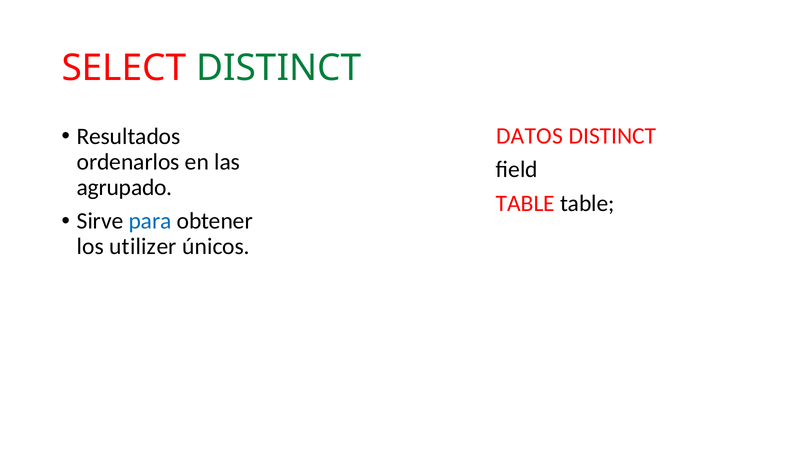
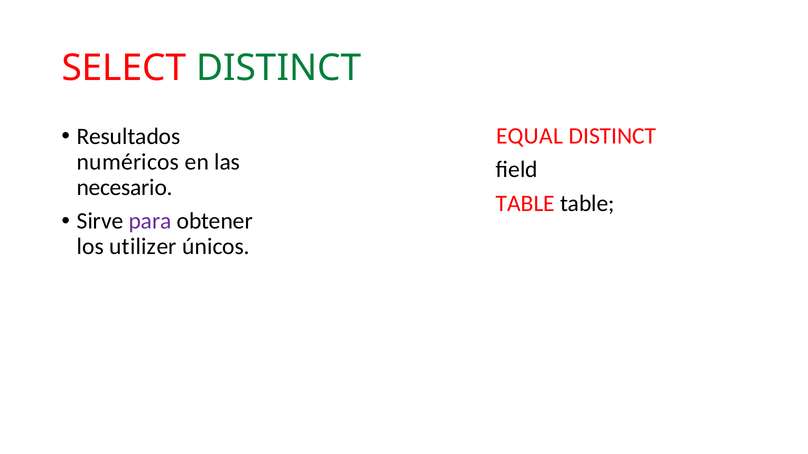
DATOS: DATOS -> EQUAL (530, 136)
ordenarlos: ordenarlos -> numéricos (128, 162)
agrupado: agrupado -> necesario (125, 188)
para colour: blue -> purple (150, 221)
